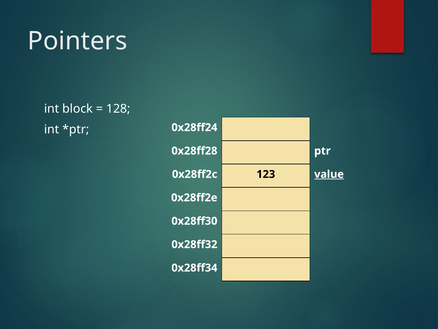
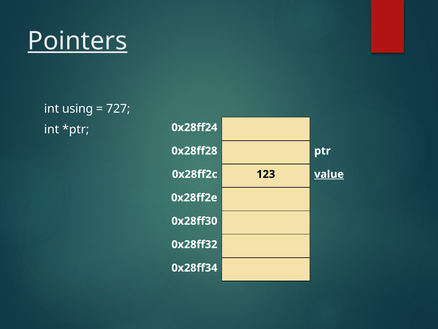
Pointers underline: none -> present (77, 41)
block: block -> using (78, 109)
128: 128 -> 727 (118, 109)
